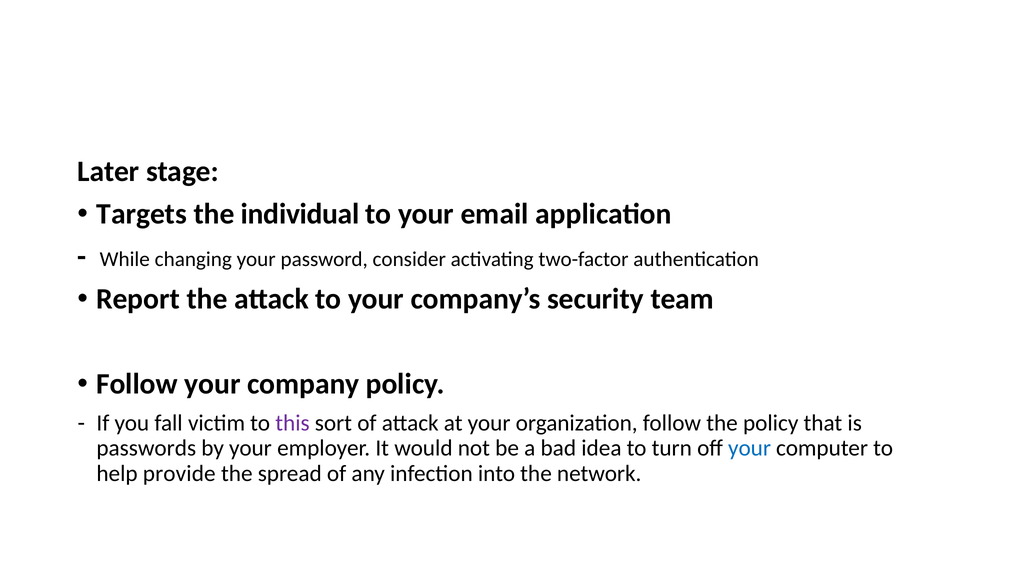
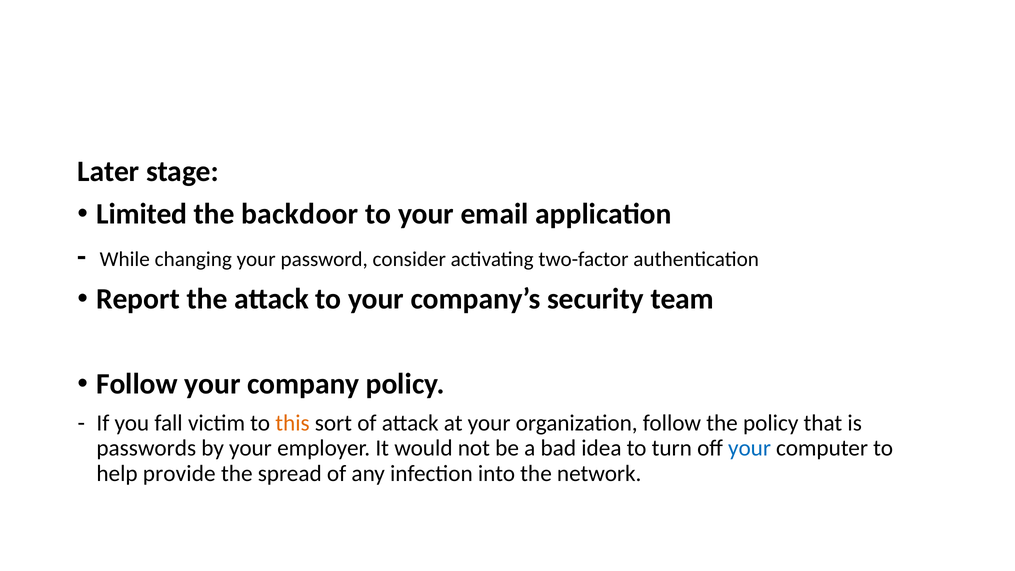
Targets: Targets -> Limited (142, 214)
individual: individual -> backdoor (300, 214)
this colour: purple -> orange (292, 423)
